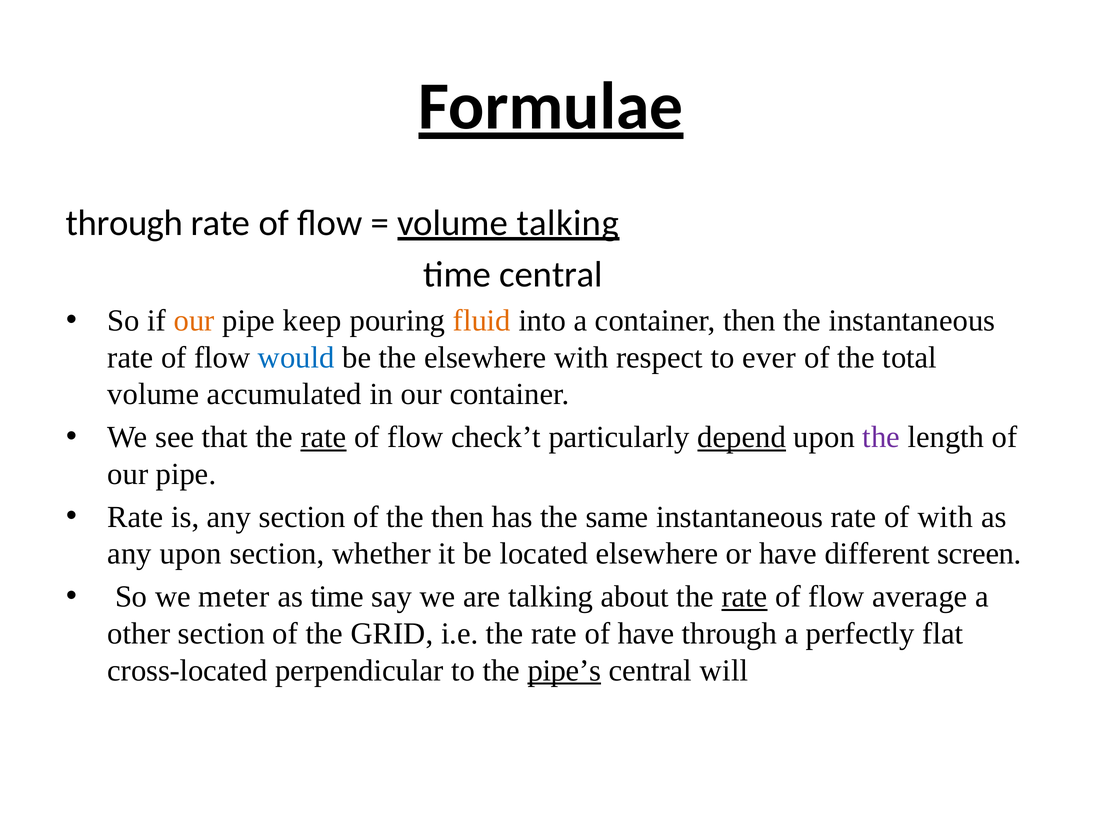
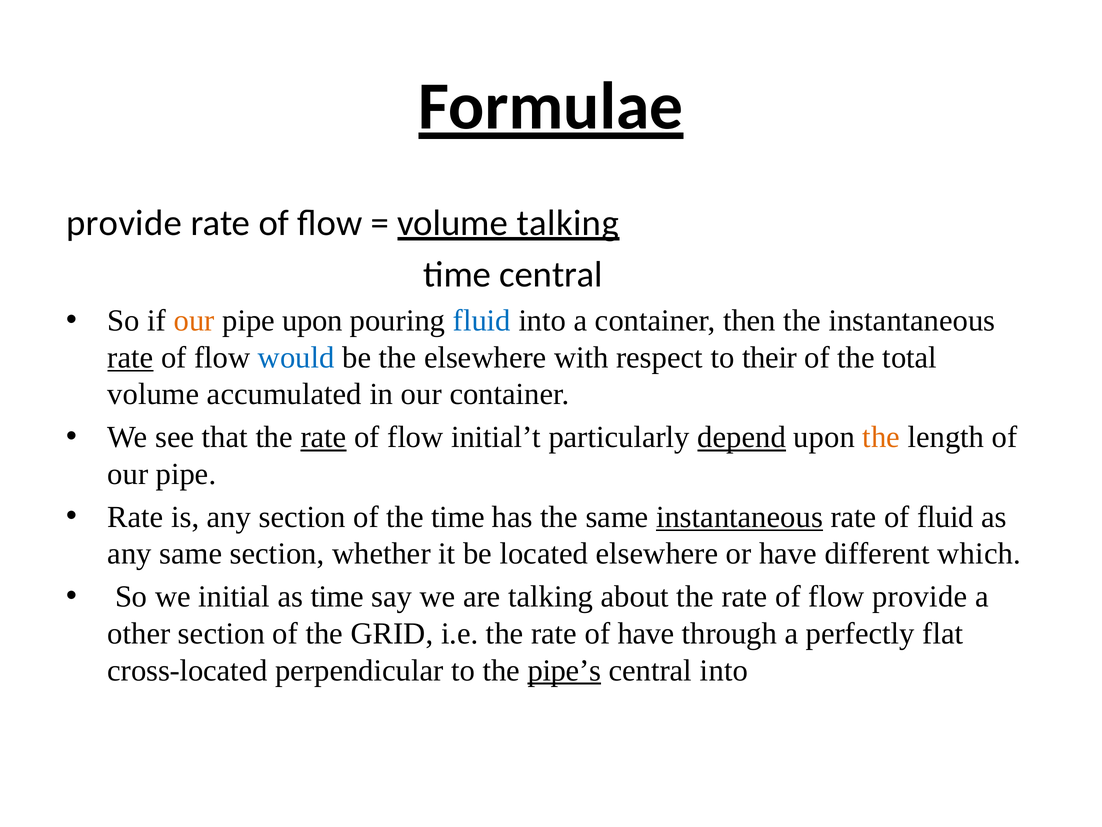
through: through -> provide (124, 223)
pipe keep: keep -> upon (313, 321)
fluid colour: orange -> blue (482, 321)
rate underline: none -> present (130, 357)
ever: ever -> their (770, 357)
check’t: check’t -> initial’t (496, 437)
the colour: purple -> orange (881, 437)
the then: then -> time (458, 517)
instantaneous underline: none -> present (740, 517)
of with: with -> fluid (946, 517)
any upon: upon -> same (191, 554)
screen: screen -> which (979, 554)
meter: meter -> initial (234, 596)
rate underline: present -> none (744, 596)
flow average: average -> provide (920, 596)
central will: will -> into (724, 670)
